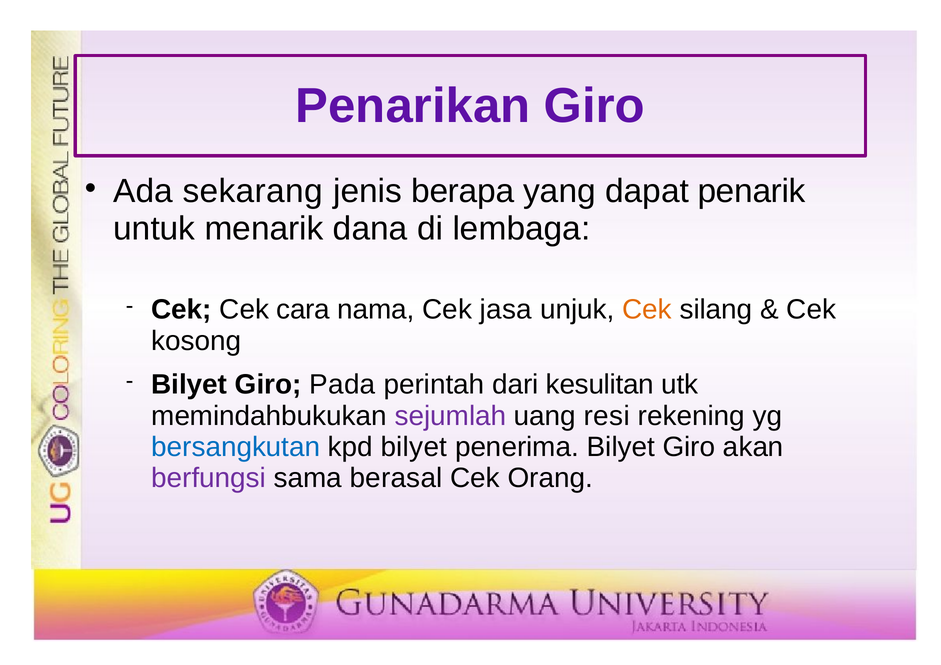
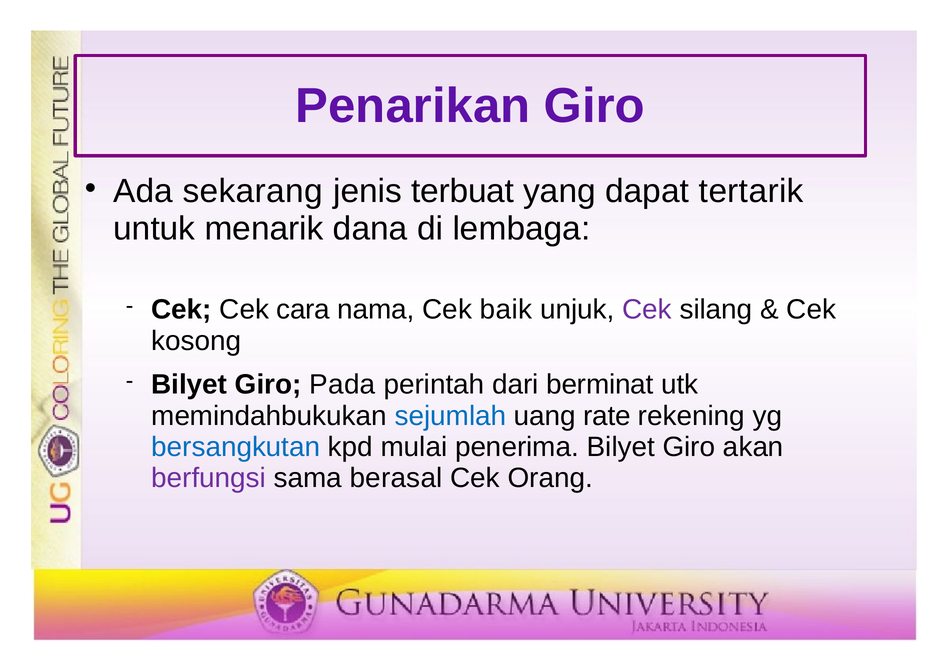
berapa: berapa -> terbuat (463, 191)
penarik: penarik -> tertarik (751, 191)
jasa: jasa -> baik (506, 310)
Cek colour: orange -> purple (647, 310)
kesulitan: kesulitan -> berminat (600, 385)
sejumlah colour: purple -> blue (450, 416)
resi: resi -> rate (607, 416)
kpd bilyet: bilyet -> mulai (414, 447)
